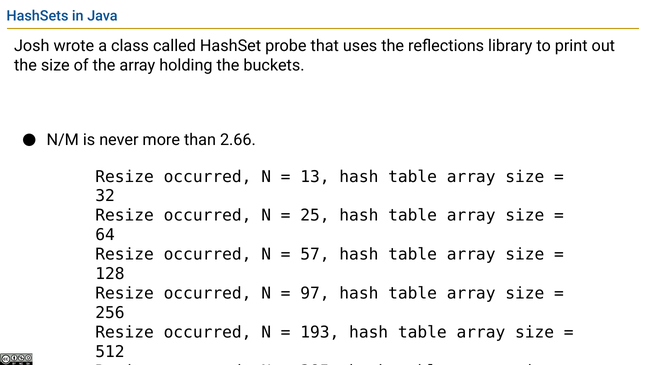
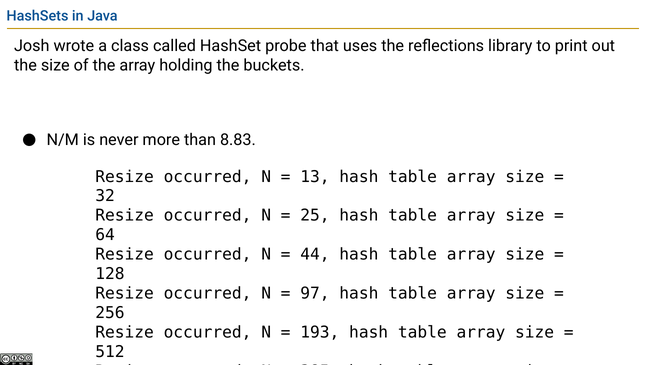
2.66: 2.66 -> 8.83 (238, 140)
57: 57 -> 44 (315, 255)
